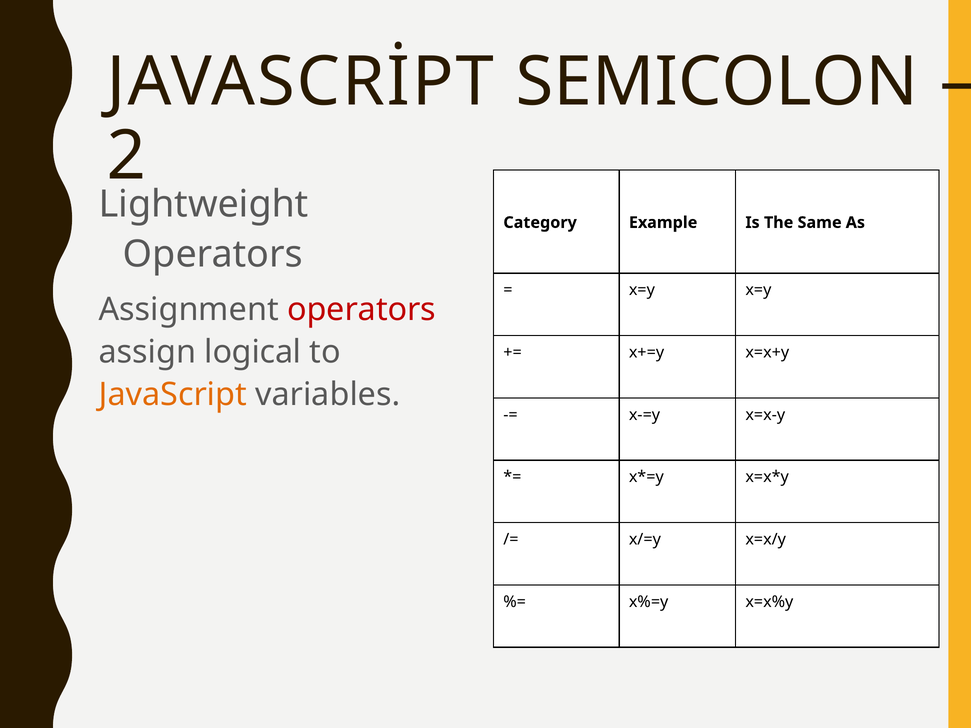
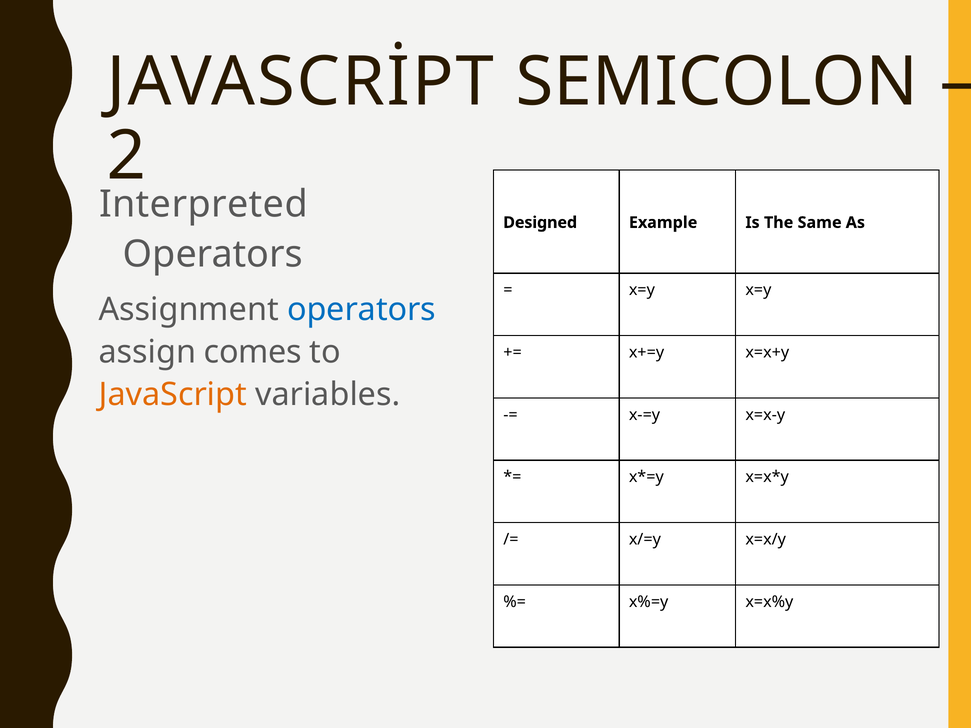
Lightweight: Lightweight -> Interpreted (203, 205)
Category: Category -> Designed (540, 223)
operators colour: red -> blue (362, 309)
logical: logical -> comes (253, 352)
